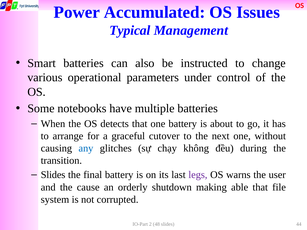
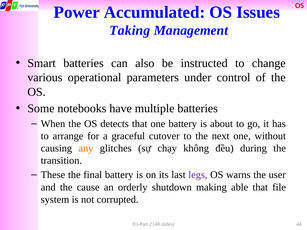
Typical: Typical -> Taking (130, 30)
any colour: blue -> orange (86, 148)
Slides: Slides -> These (53, 175)
